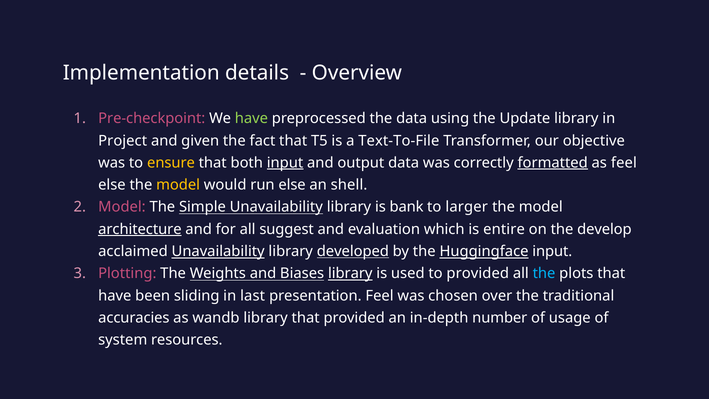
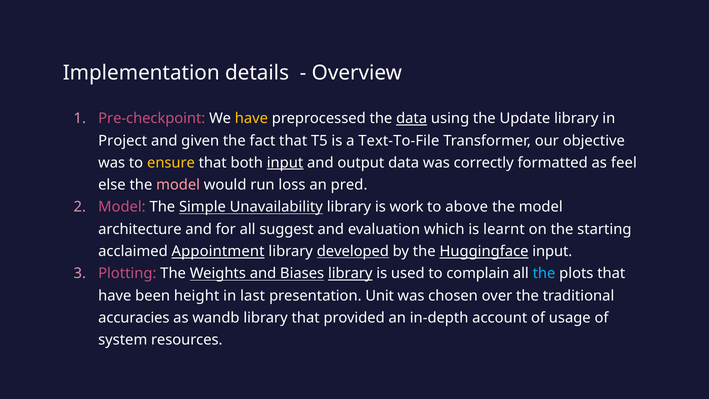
have colour: light green -> yellow (251, 118)
data underline: none -> present (412, 118)
formatted underline: present -> none (553, 163)
model colour: yellow -> pink (178, 185)
run else: else -> loss (292, 185)
shell: shell -> pred (349, 185)
bank: bank -> work (407, 207)
larger: larger -> above (467, 207)
architecture underline: present -> none (140, 229)
entire: entire -> learnt (504, 229)
develop: develop -> starting (604, 229)
acclaimed Unavailability: Unavailability -> Appointment (218, 251)
to provided: provided -> complain (478, 273)
sliding: sliding -> height (197, 296)
presentation Feel: Feel -> Unit (380, 296)
number: number -> account (500, 318)
